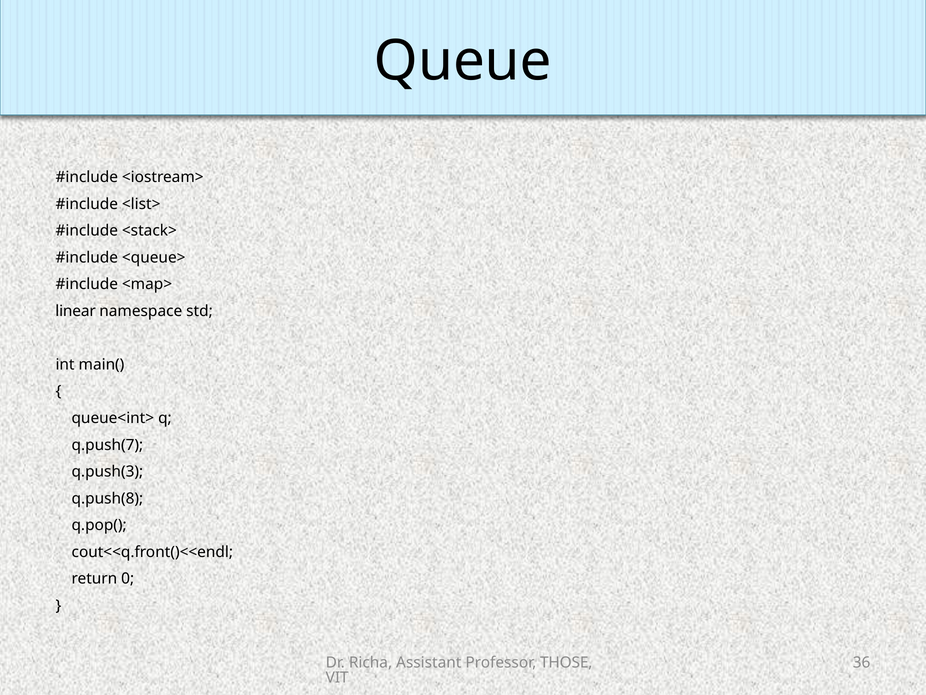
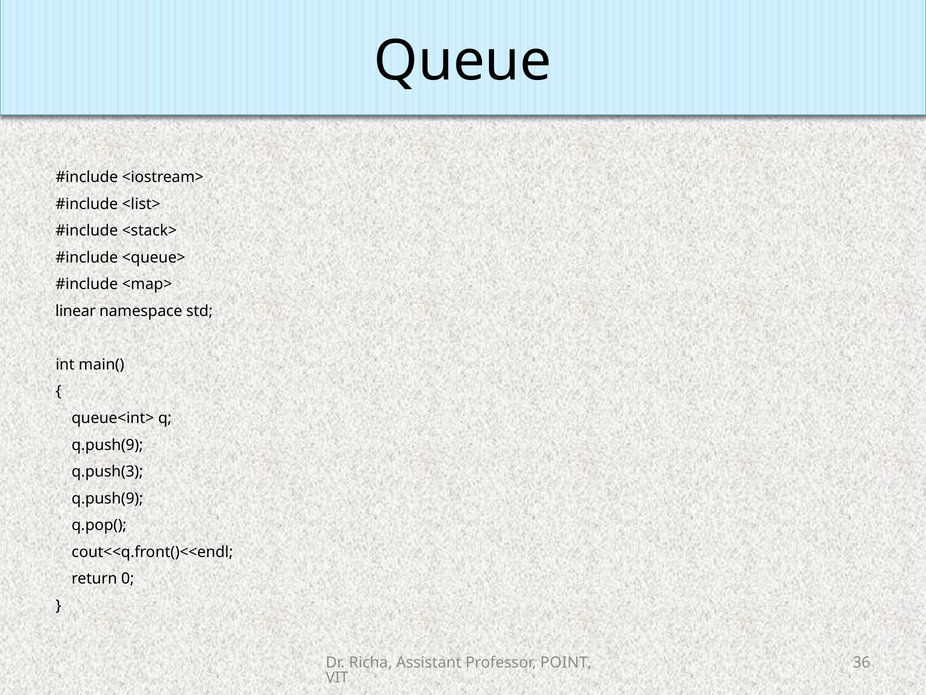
q.push(7: q.push(7 -> q.push(9 (107, 445)
q.push(8: q.push(8 -> q.push(9 (107, 498)
THOSE: THOSE -> POINT (566, 662)
